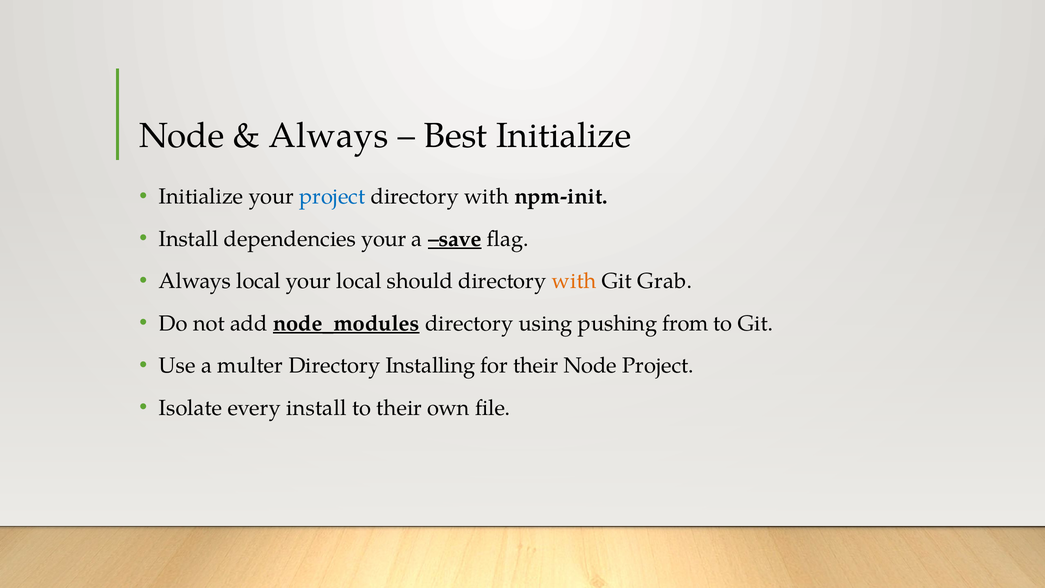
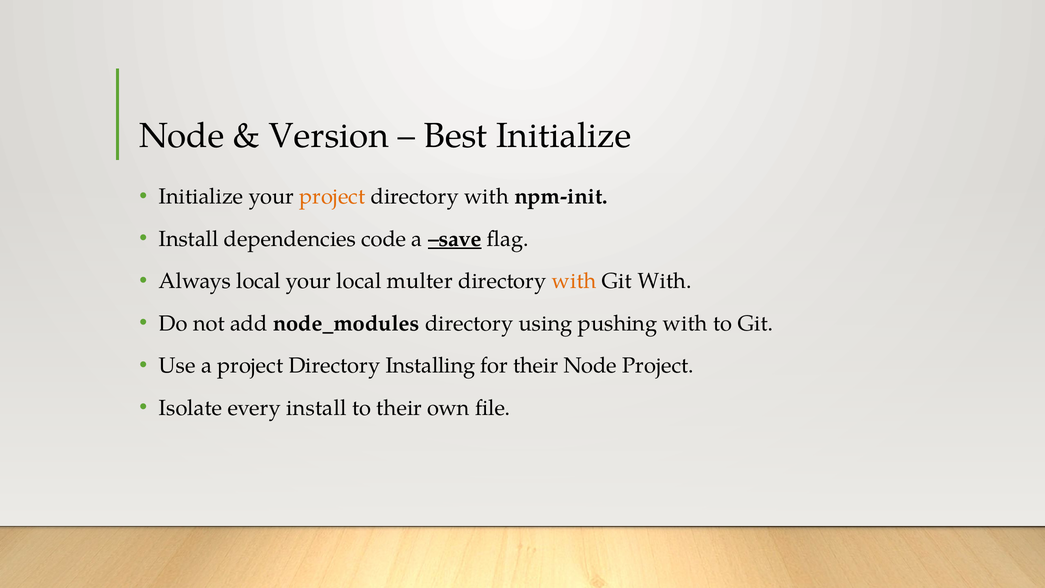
Always: Always -> Version (329, 136)
project colour: blue -> orange (332, 196)
dependencies your: your -> code (384, 239)
should: should -> multer (420, 281)
Git Grab: Grab -> With (665, 281)
node_modules underline: present -> none (346, 323)
pushing from: from -> with (685, 323)
a multer: multer -> project (250, 365)
